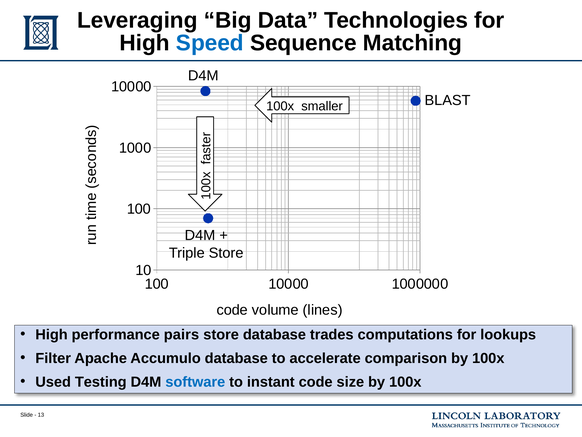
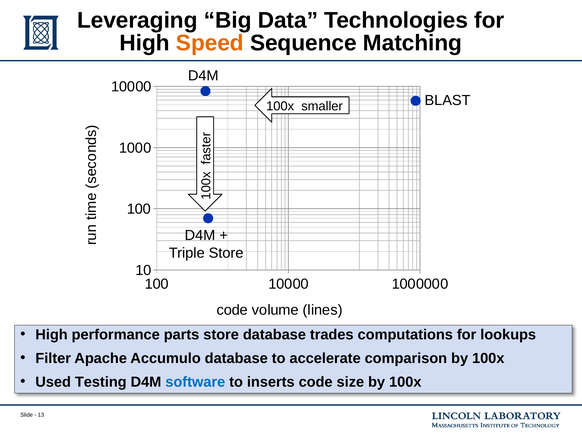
Speed colour: blue -> orange (210, 43)
pairs: pairs -> parts (182, 334)
instant: instant -> inserts (271, 382)
